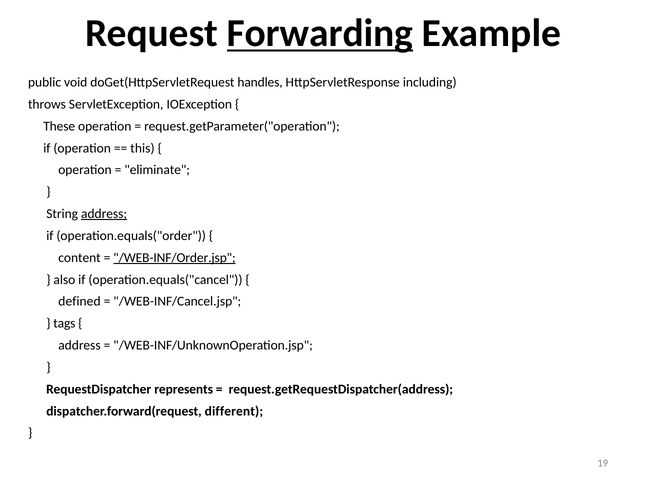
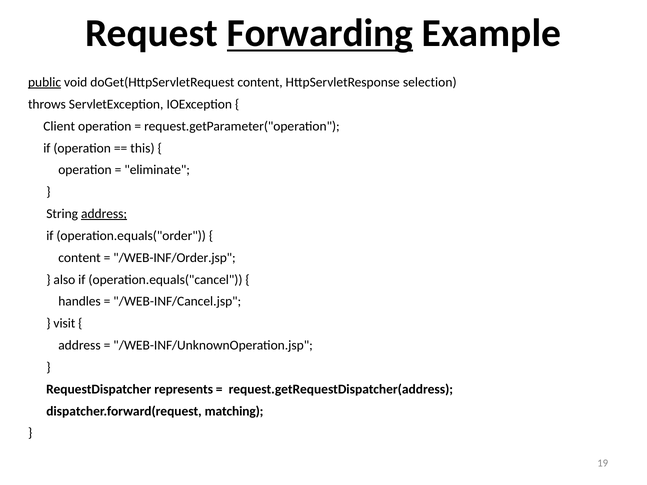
public underline: none -> present (45, 82)
doGet(HttpServletRequest handles: handles -> content (260, 82)
including: including -> selection (430, 82)
These: These -> Client (59, 126)
/WEB-INF/Order.jsp underline: present -> none (175, 258)
defined: defined -> handles (80, 302)
tags: tags -> visit (64, 324)
different: different -> matching (234, 411)
